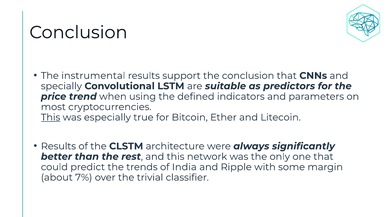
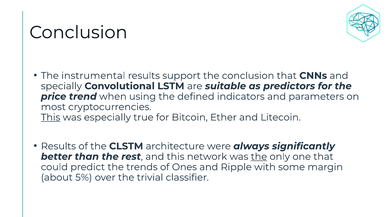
the underline: none -> present (259, 157)
India: India -> Ones (184, 167)
7%: 7% -> 5% (84, 178)
